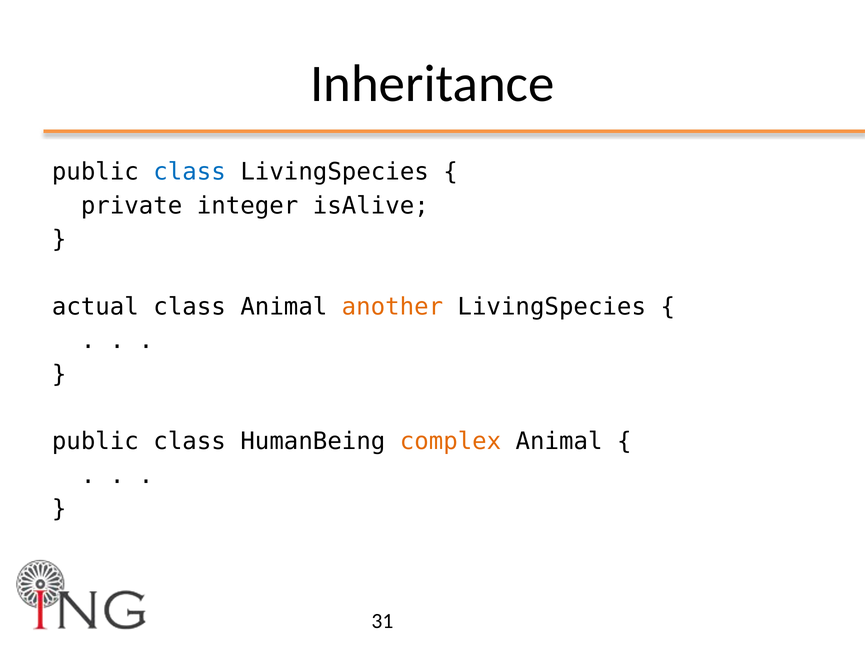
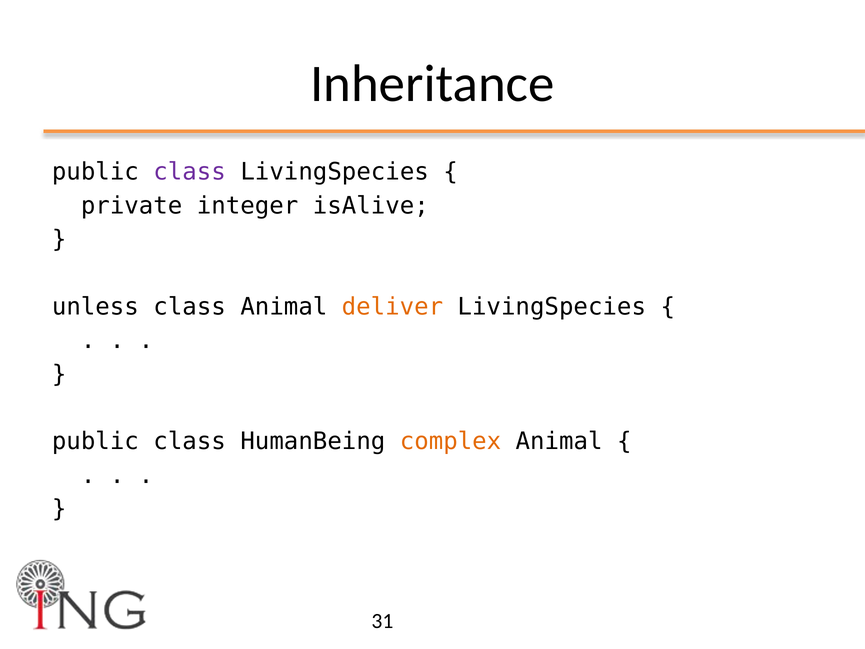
class colour: blue -> purple (190, 172)
actual: actual -> unless (95, 307)
another: another -> deliver (392, 307)
